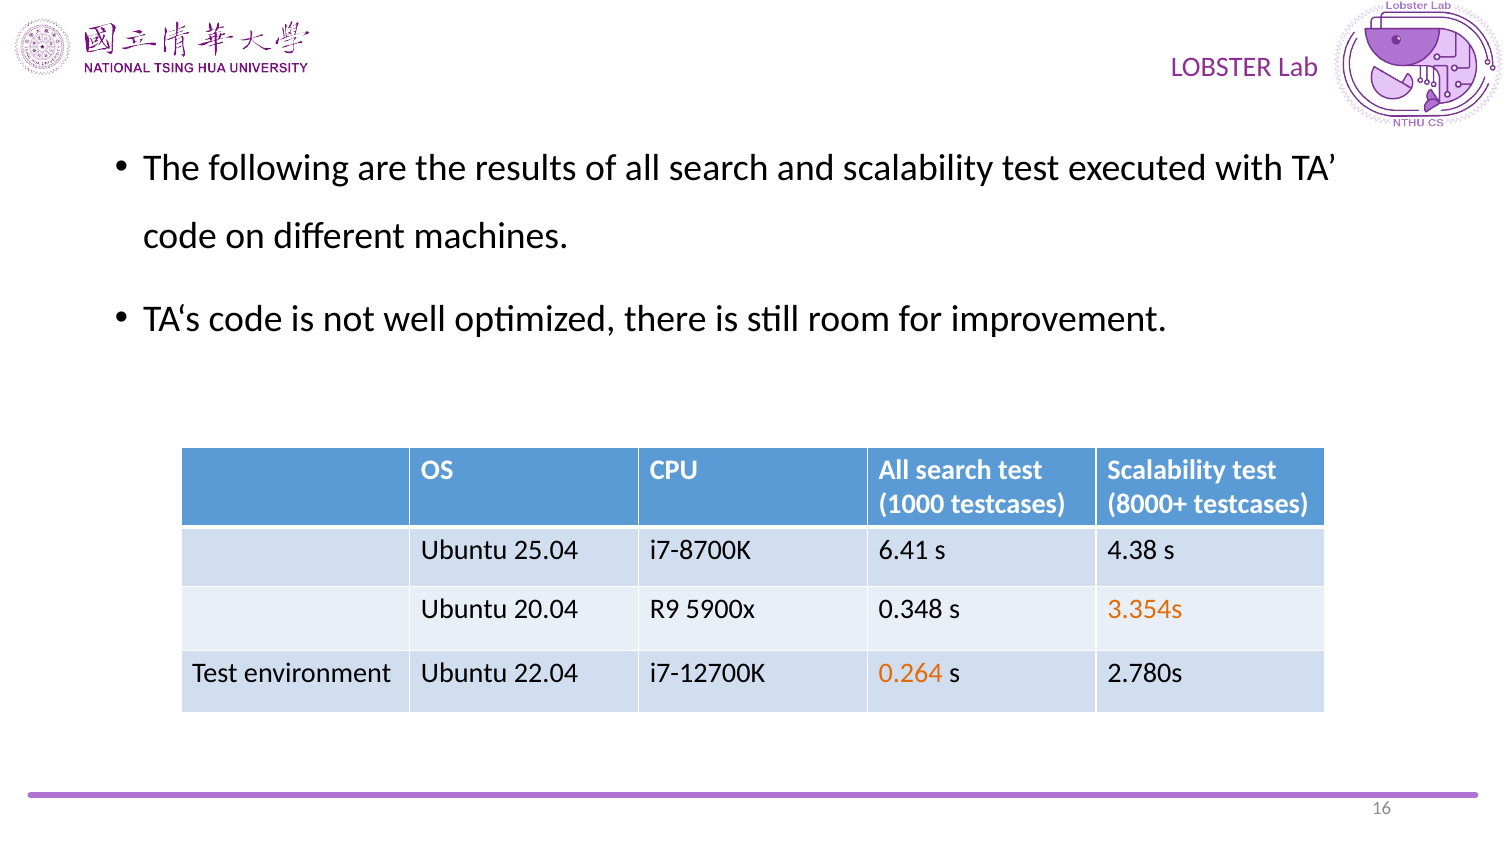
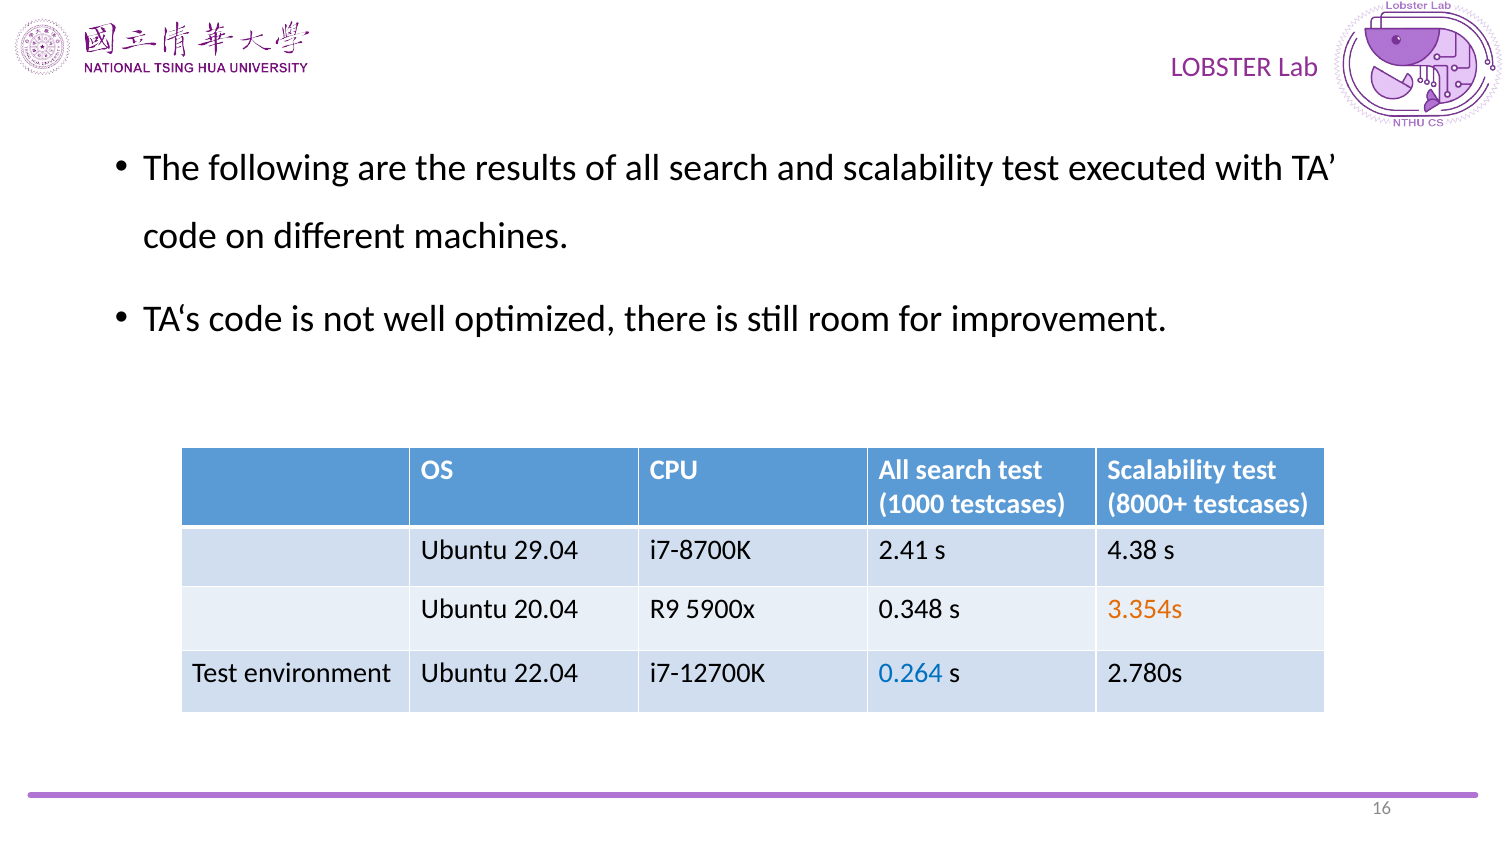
25.04: 25.04 -> 29.04 (546, 550)
6.41: 6.41 -> 2.41 (903, 550)
0.264 colour: orange -> blue (911, 674)
